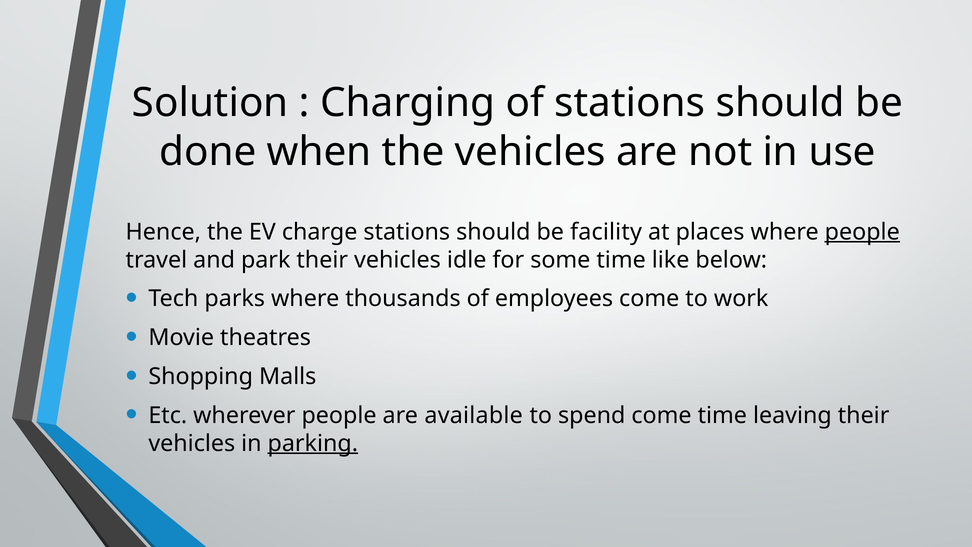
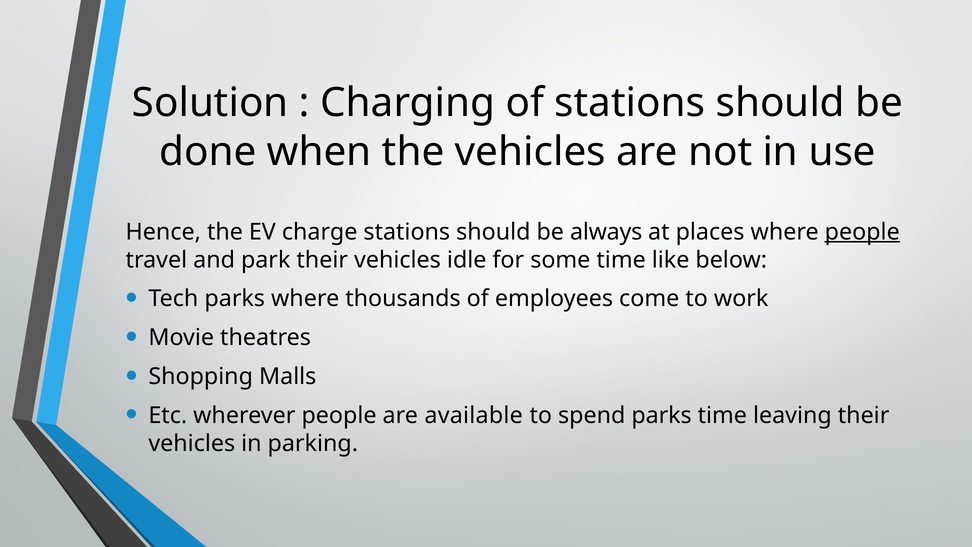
facility: facility -> always (606, 232)
spend come: come -> parks (662, 415)
parking underline: present -> none (313, 443)
